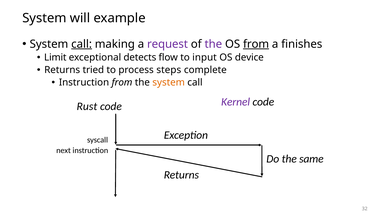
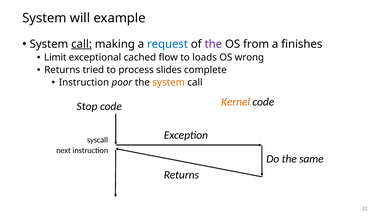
request colour: purple -> blue (168, 44)
from underline: present -> none (256, 44)
detects: detects -> cached (140, 58)
input: input -> loads (205, 58)
device: device -> wrong (249, 58)
steps: steps -> slides (169, 70)
Instruction from: from -> poor (122, 83)
Rust: Rust -> Stop (87, 107)
Kernel colour: purple -> orange (236, 102)
